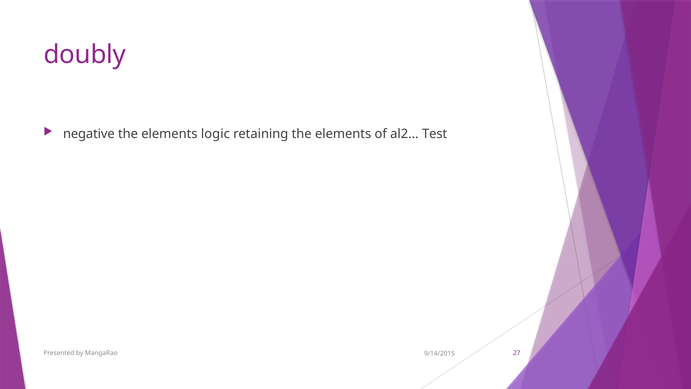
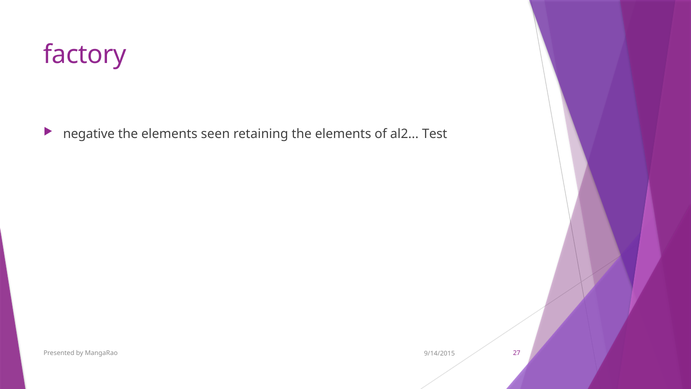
doubly: doubly -> factory (85, 54)
logic: logic -> seen (215, 134)
